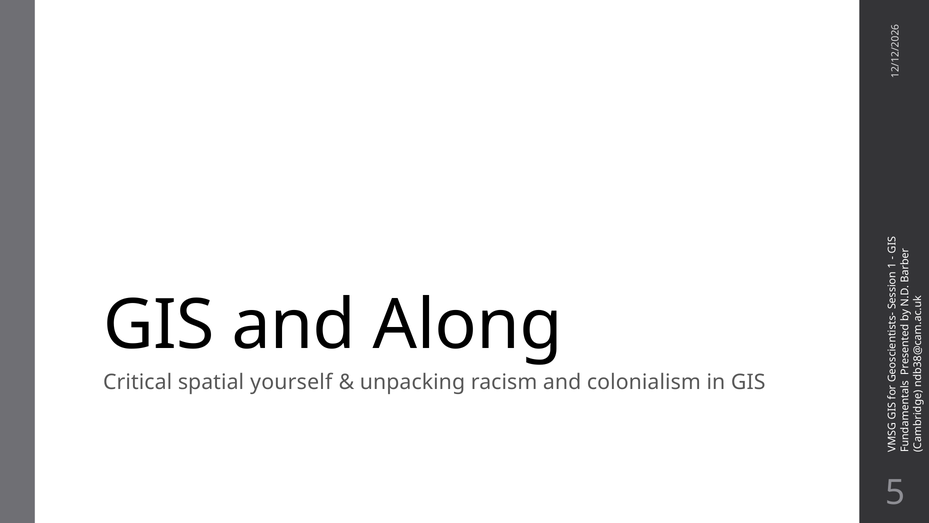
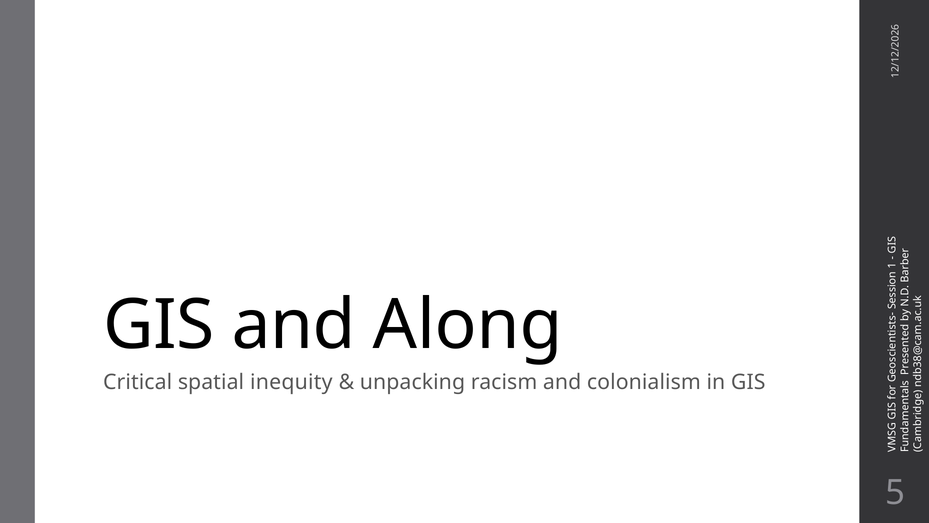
yourself: yourself -> inequity (291, 382)
